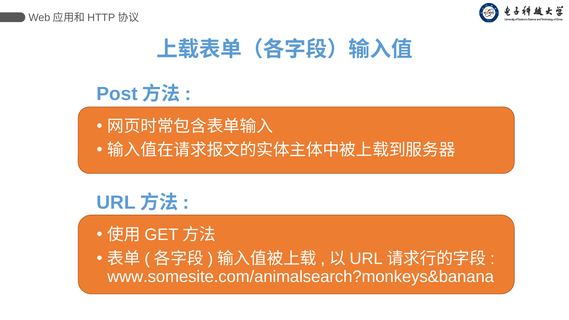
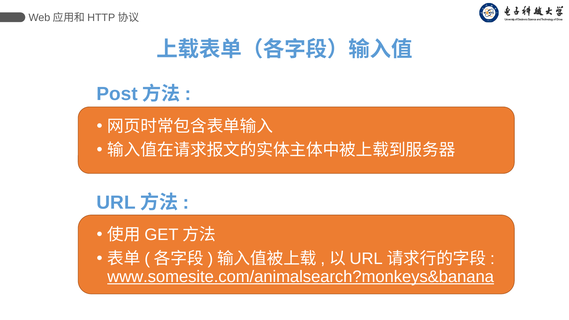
www.somesite.com/animalsearch?monkeys&banana underline: none -> present (301, 277)
